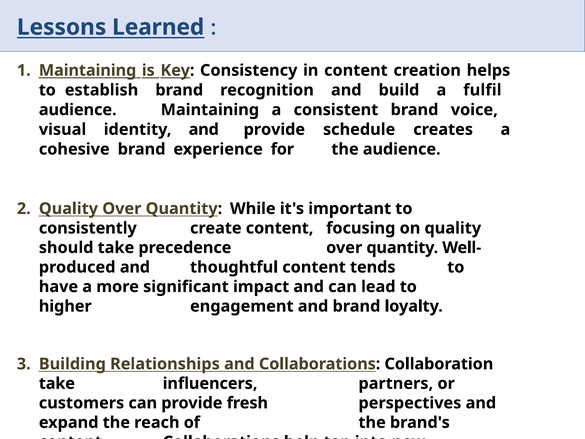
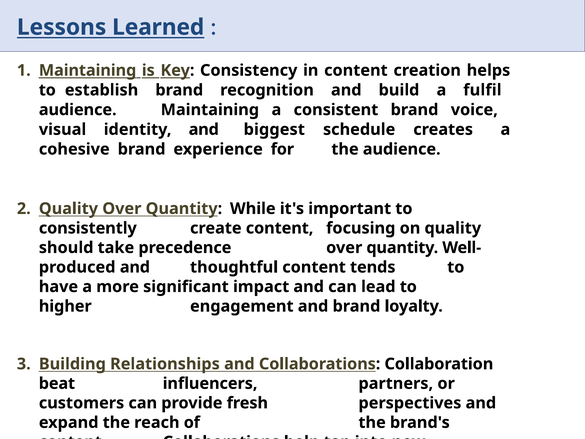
and provide: provide -> biggest (274, 129)
take: take -> beat (57, 383)
